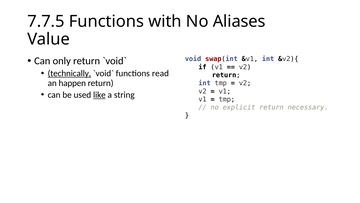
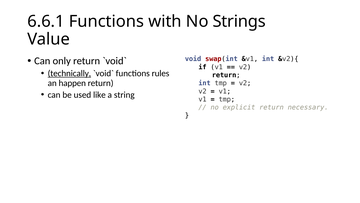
7.7.5: 7.7.5 -> 6.6.1 (46, 21)
Aliases: Aliases -> Strings (239, 21)
read: read -> rules (161, 73)
like underline: present -> none (99, 95)
